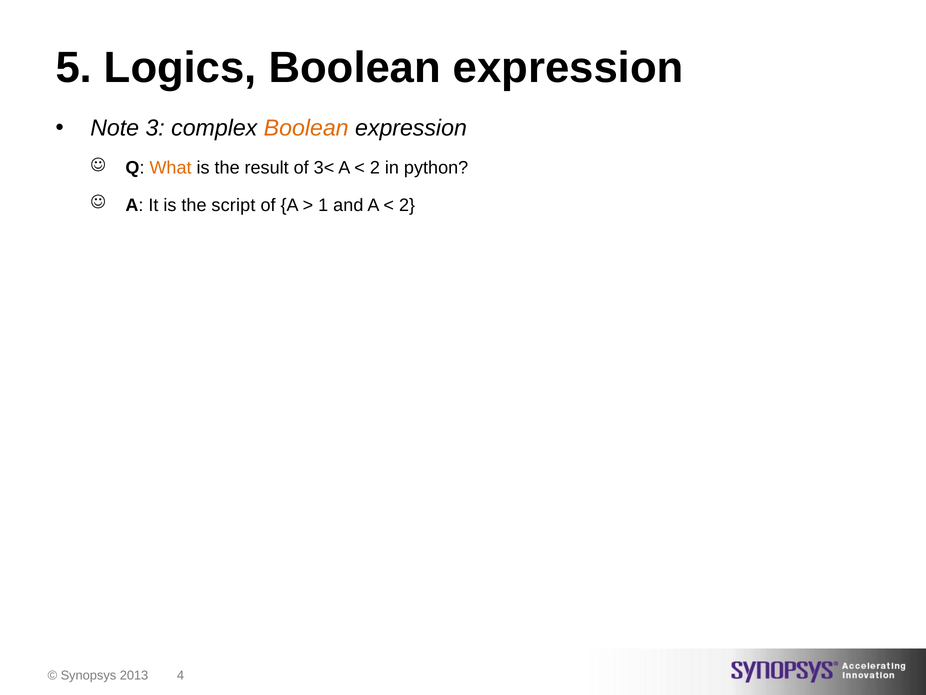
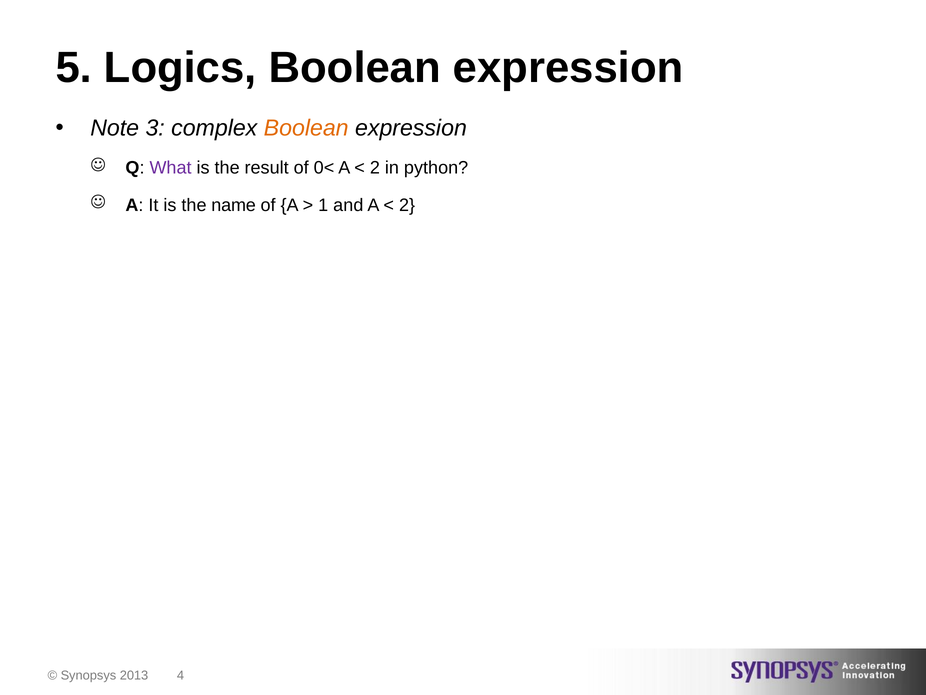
What colour: orange -> purple (171, 168)
3<: 3< -> 0< (324, 168)
script: script -> name (234, 205)
